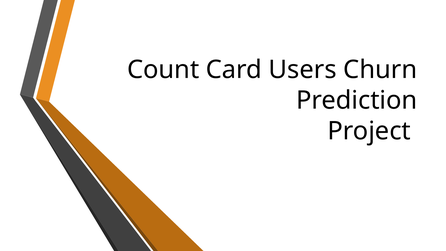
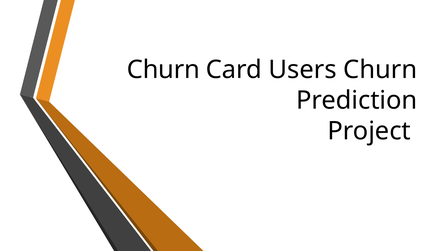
Count: Count -> Churn (163, 70)
